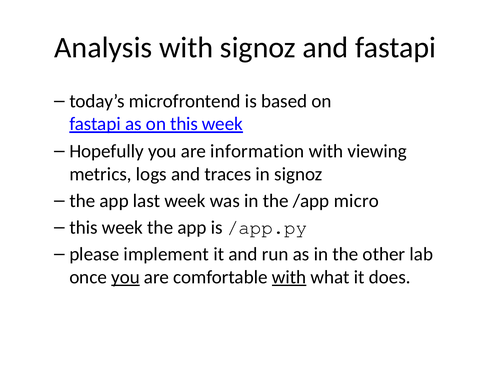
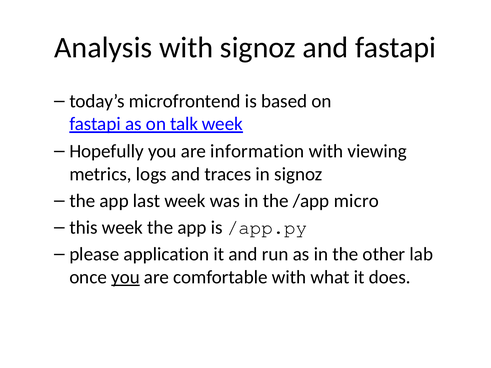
on this: this -> talk (184, 124)
implement: implement -> application (166, 254)
with underline: present -> none (289, 277)
